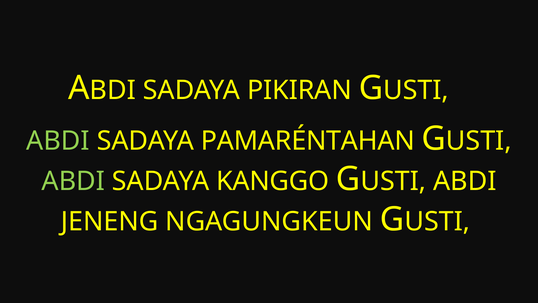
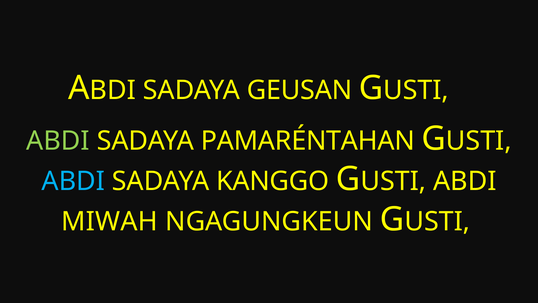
PIKIRAN: PIKIRAN -> GEUSAN (300, 90)
ABDI colour: light green -> light blue (73, 181)
JENENG: JENENG -> MIWAH (109, 221)
